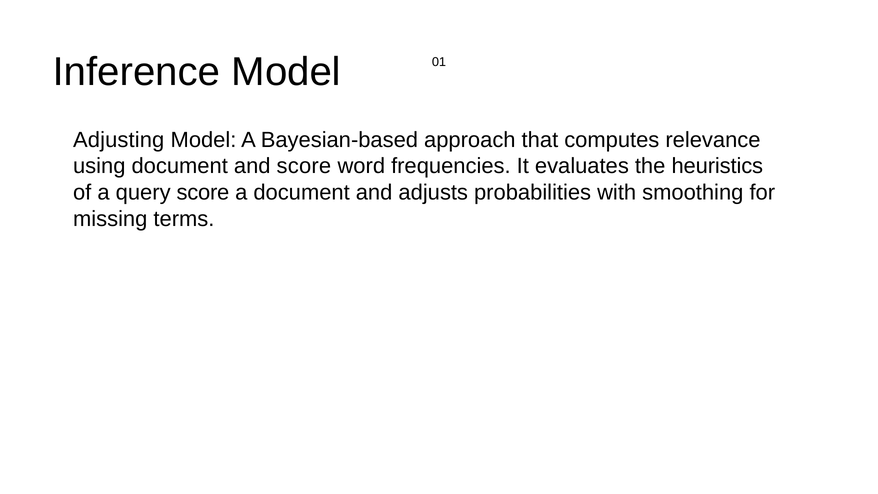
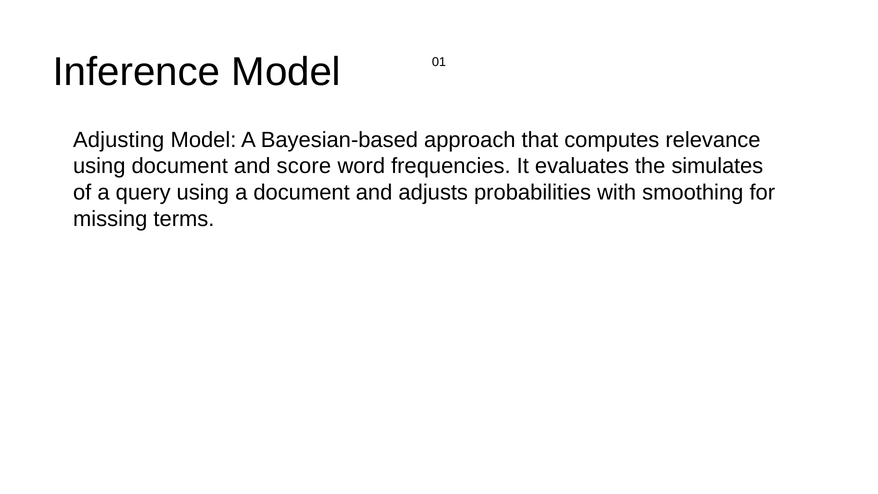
heuristics: heuristics -> simulates (717, 166)
query score: score -> using (203, 192)
